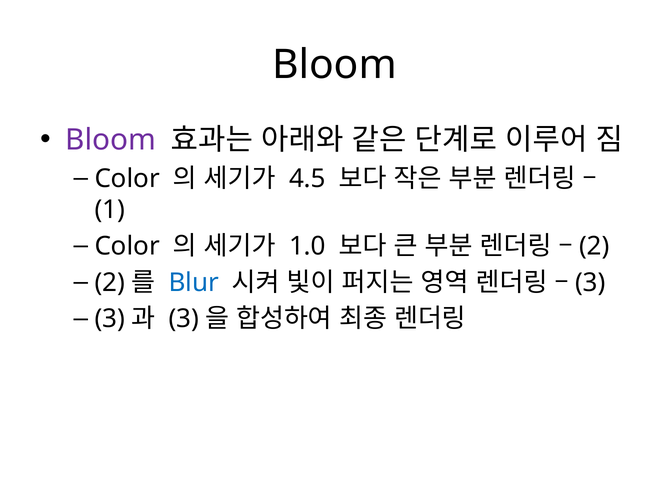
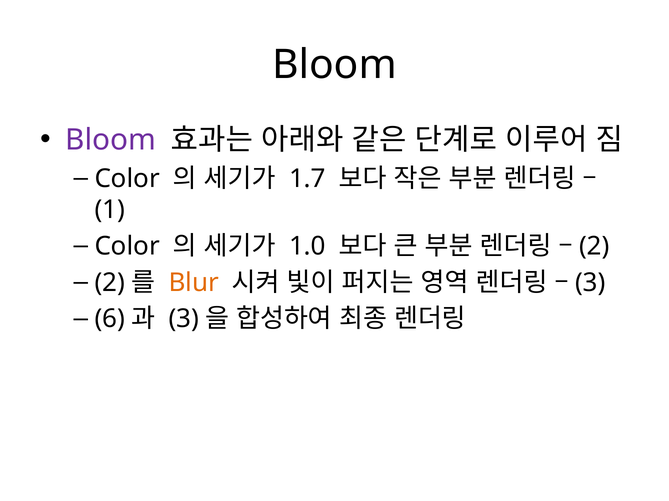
4.5: 4.5 -> 1.7 (307, 179)
Blur colour: blue -> orange (194, 283)
3: 3 -> 6 (110, 319)
